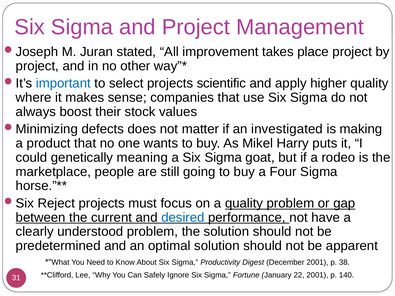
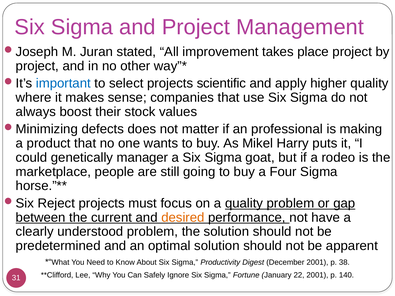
investigated: investigated -> professional (287, 129)
meaning: meaning -> manager (142, 158)
desired colour: blue -> orange (183, 218)
